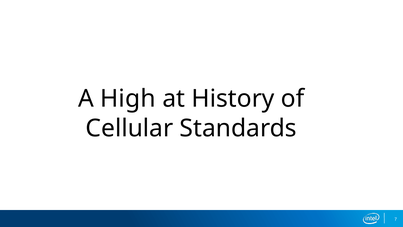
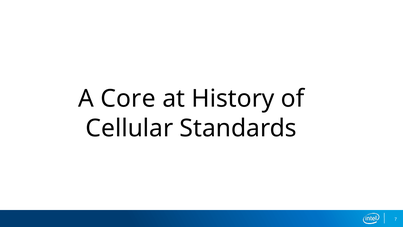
High: High -> Core (128, 99)
